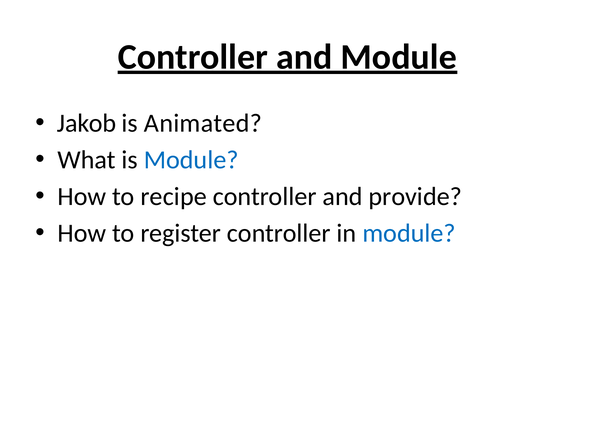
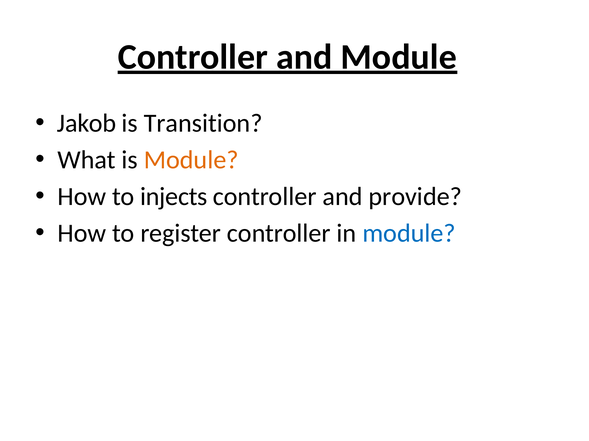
Animated: Animated -> Transition (203, 124)
Module colour: blue -> orange (191, 160)
recipe: recipe -> injects (174, 197)
